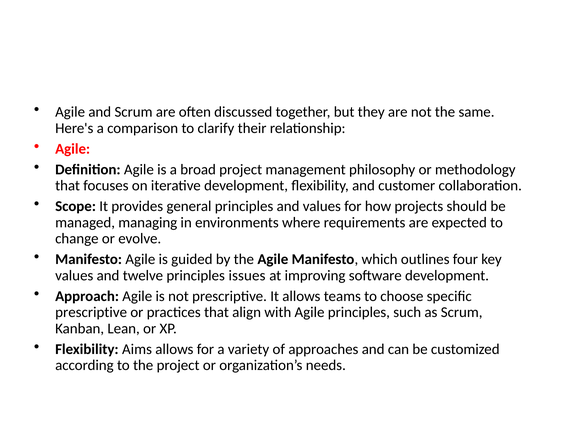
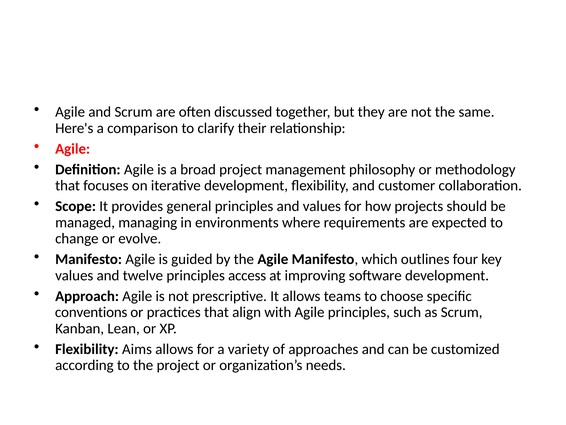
issues: issues -> access (247, 275)
prescriptive: prescriptive -> conventions (91, 312)
